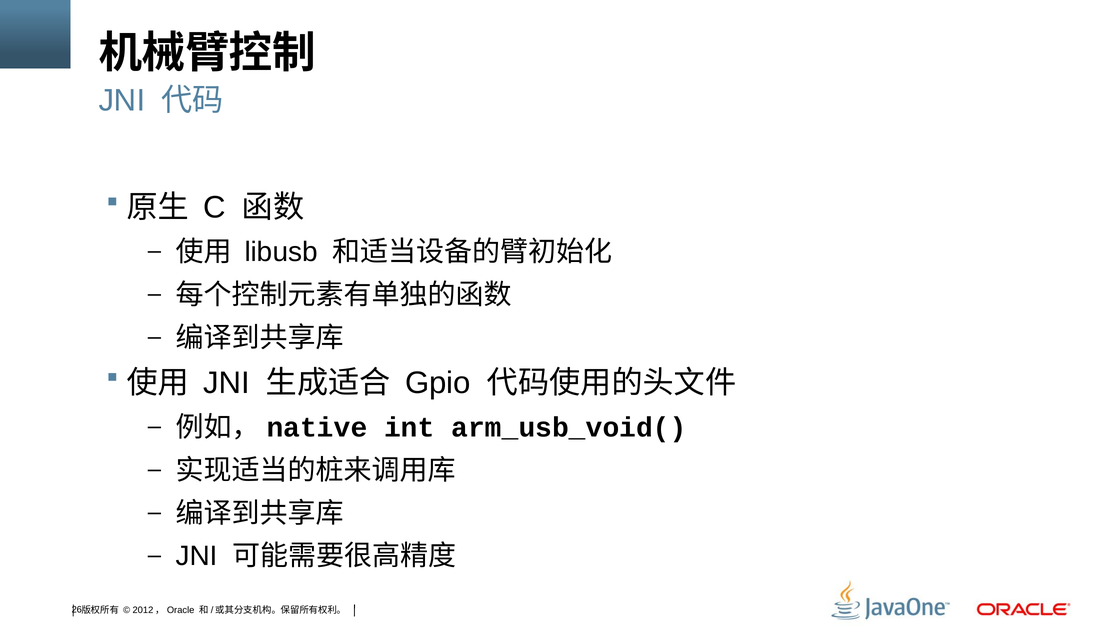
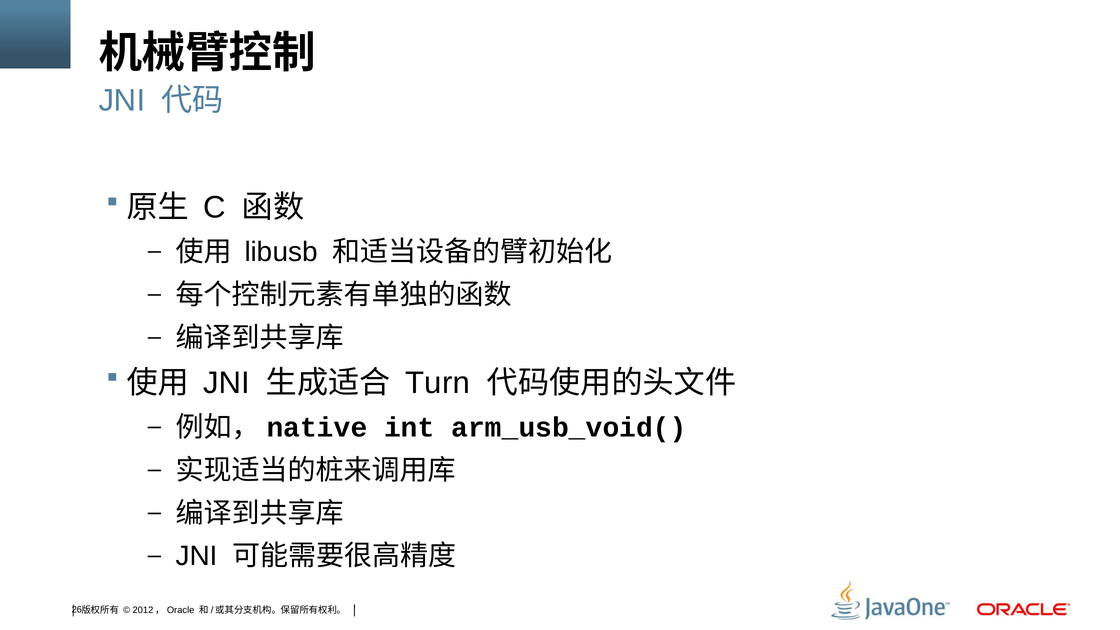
Gpio: Gpio -> Turn (438, 383)
